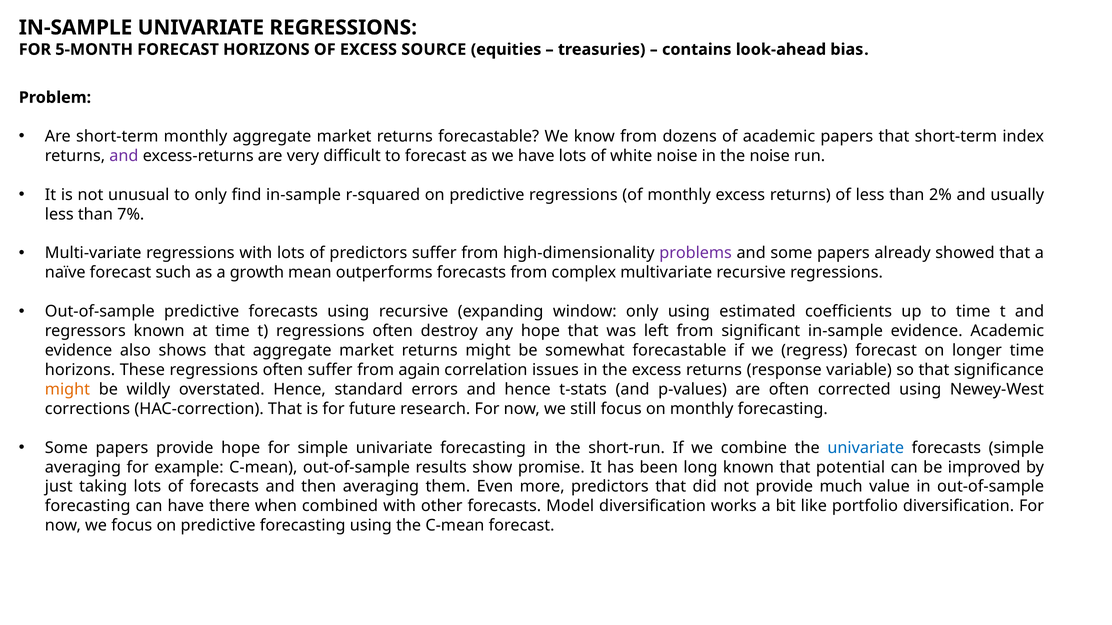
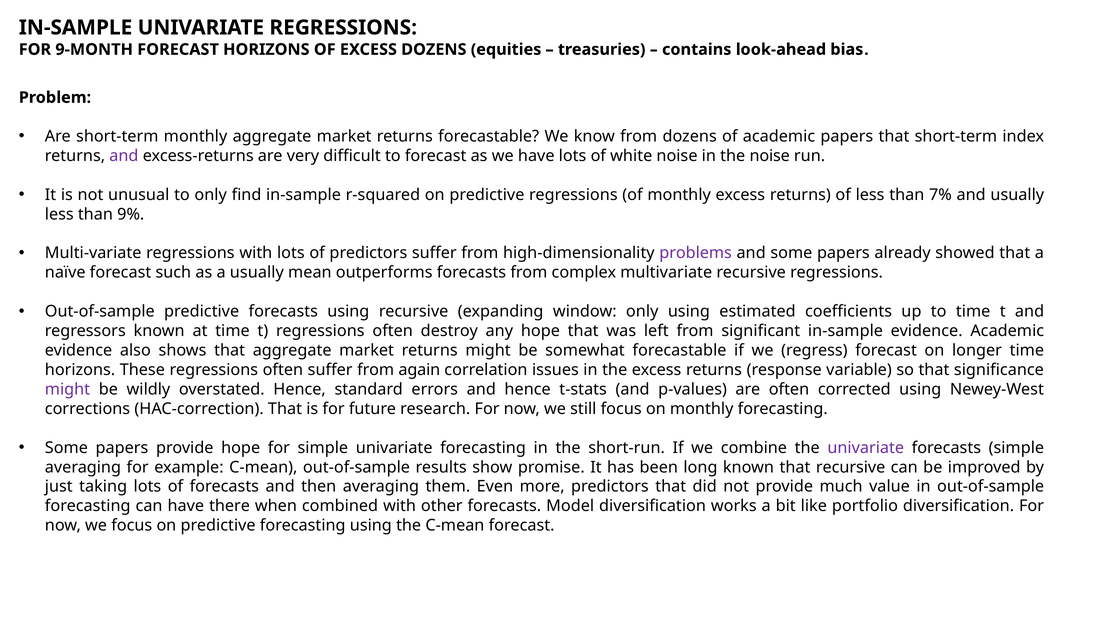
5-MONTH: 5-MONTH -> 9-MONTH (94, 50)
EXCESS SOURCE: SOURCE -> DOZENS (434, 50)
2%: 2% -> 7% (940, 195)
7%: 7% -> 9% (131, 214)
a growth: growth -> usually (257, 273)
might colour: orange -> purple (67, 390)
univariate colour: blue -> purple (866, 448)
that potential: potential -> recursive (851, 468)
